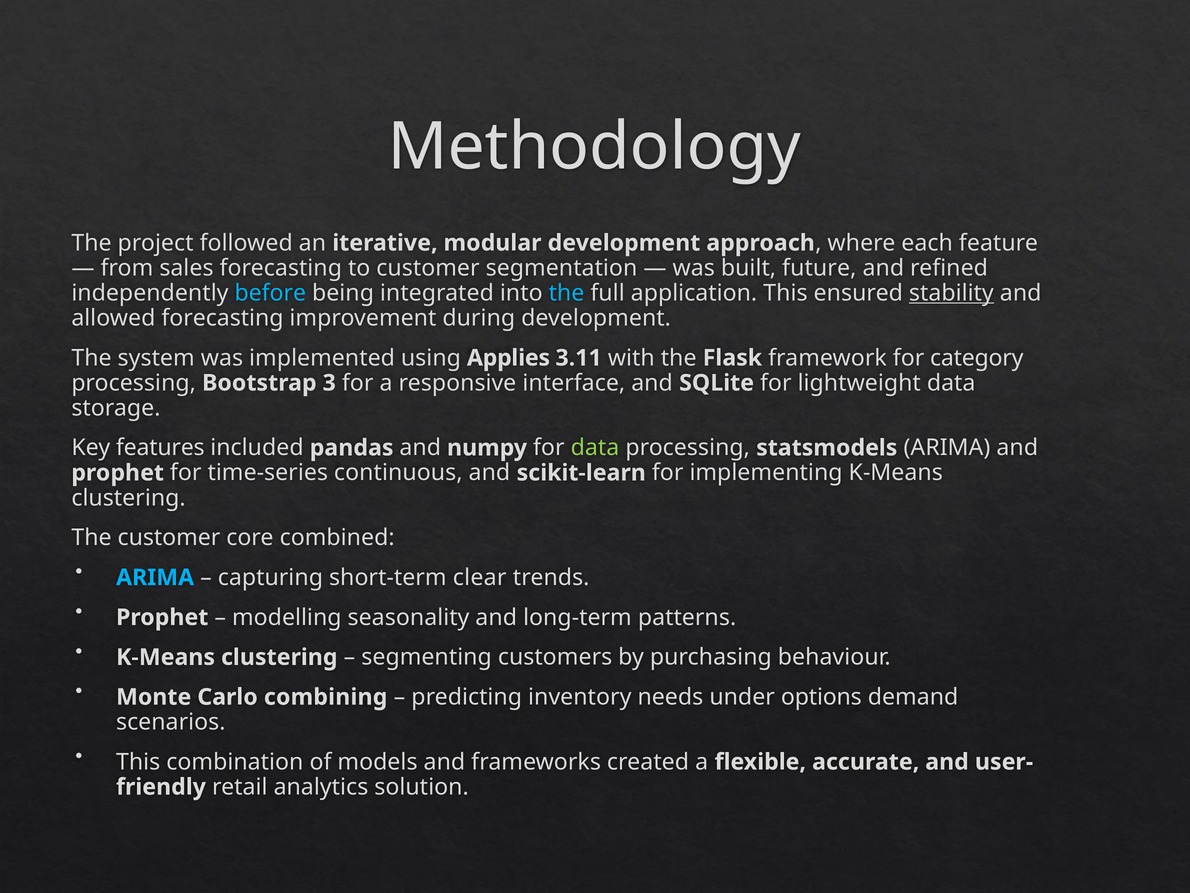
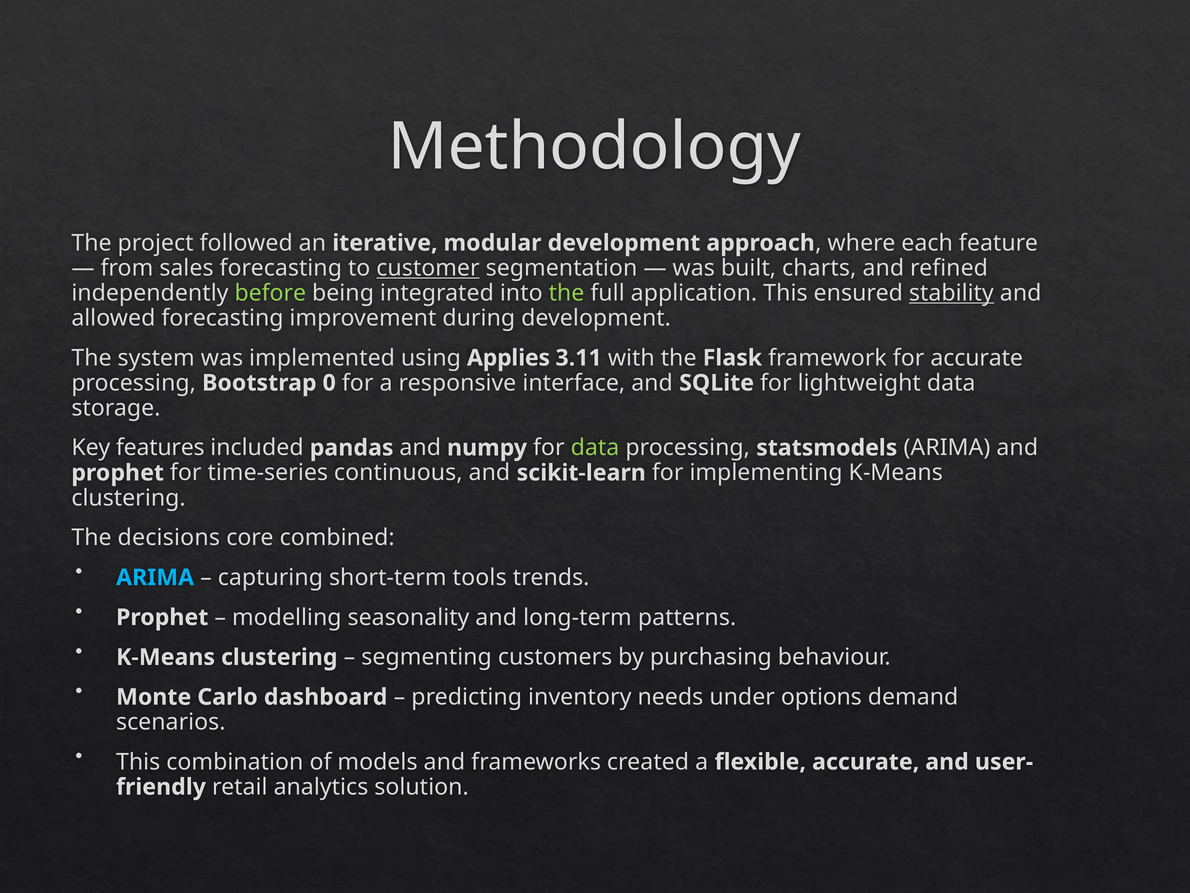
customer underline: none -> present (428, 268)
future: future -> charts (819, 268)
before colour: light blue -> light green (270, 293)
the colour: light blue -> light green (566, 293)
for category: category -> accurate (977, 358)
3: 3 -> 0 (329, 383)
The customer: customer -> decisions (169, 537)
clear: clear -> tools (480, 577)
combining: combining -> dashboard (326, 697)
